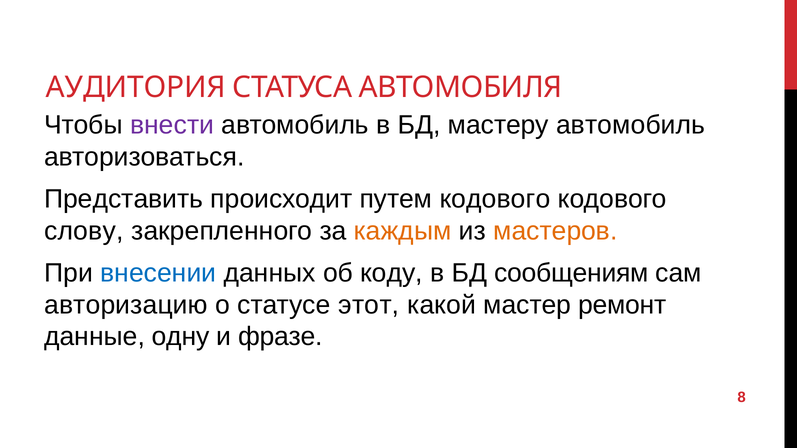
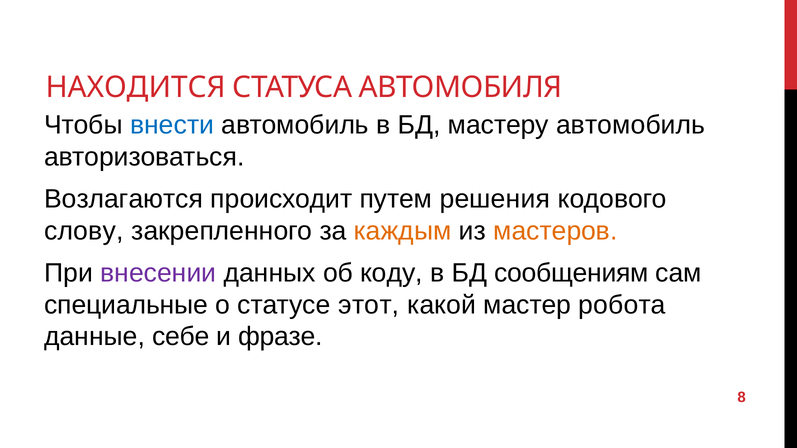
АУДИТОРИЯ: АУДИТОРИЯ -> НАХОДИТСЯ (136, 87)
внести colour: purple -> blue (172, 125)
Представить: Представить -> Возлагаются (124, 199)
путем кодового: кодового -> решения (495, 199)
внесении colour: blue -> purple (158, 273)
авторизацию: авторизацию -> специальные (126, 305)
ремонт: ремонт -> робота (622, 305)
одну: одну -> себе (181, 337)
